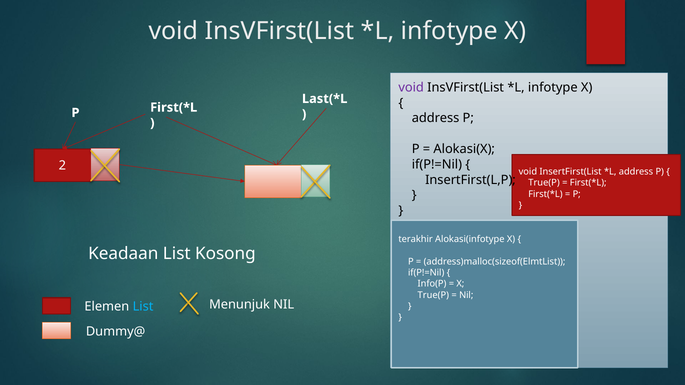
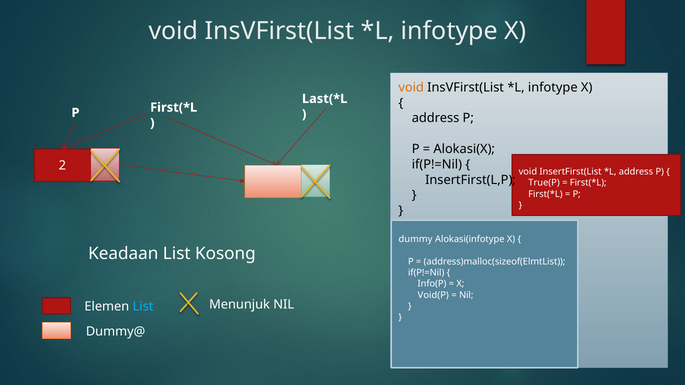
void colour: purple -> orange (411, 87)
terakhir: terakhir -> dummy (416, 240)
True(P: True(P -> Void(P (433, 295)
